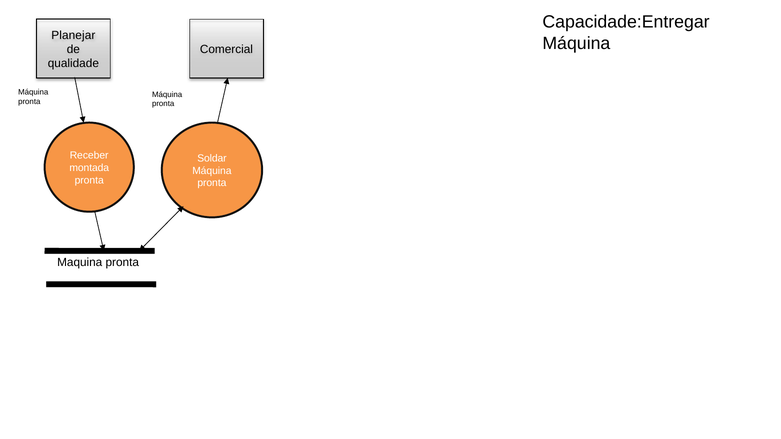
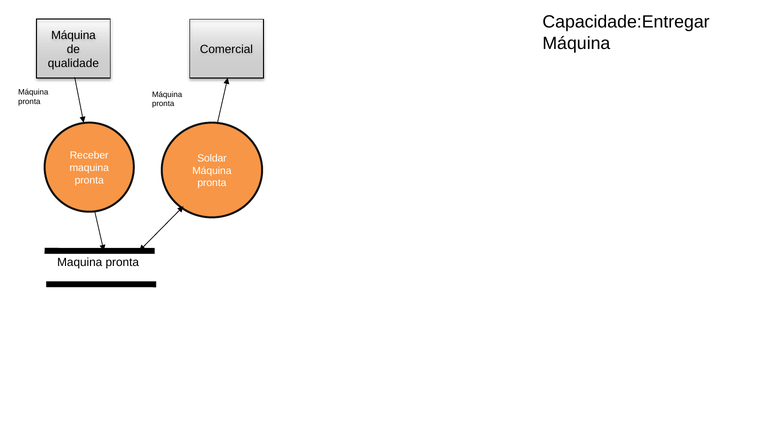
Planejar: Planejar -> Máquina (73, 35)
montada: montada -> maquina (89, 168)
